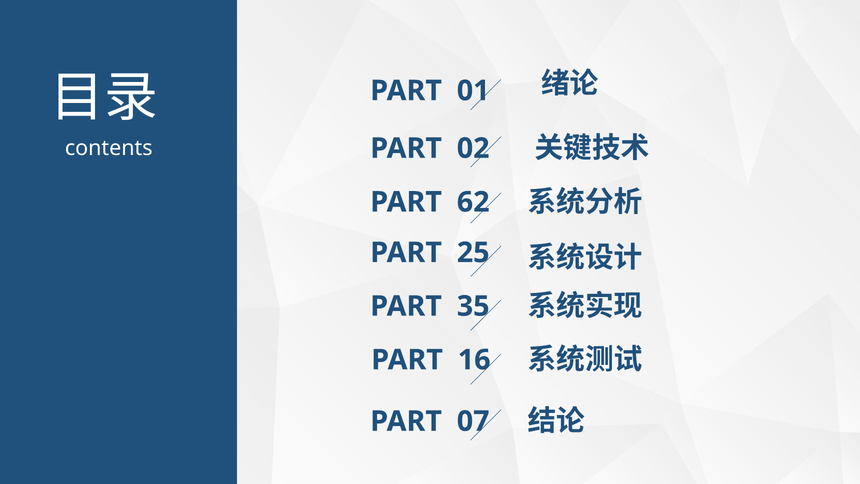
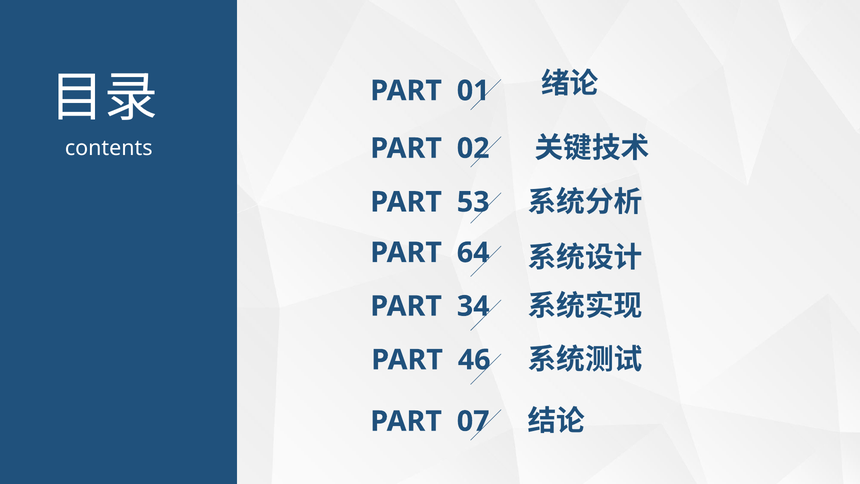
62: 62 -> 53 (473, 202)
25: 25 -> 64 (473, 253)
35: 35 -> 34 (473, 306)
16: 16 -> 46 (474, 360)
